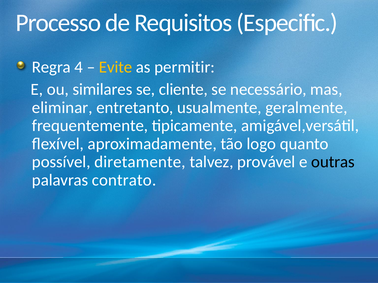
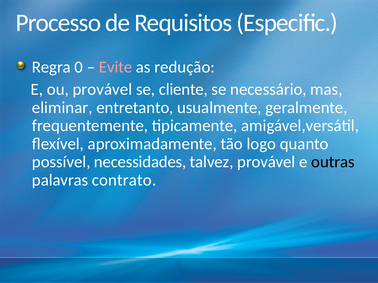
4: 4 -> 0 (79, 67)
Evite colour: yellow -> pink (116, 67)
permitir: permitir -> redução (185, 67)
ou similares: similares -> provável (102, 90)
diretamente: diretamente -> necessidades (140, 162)
